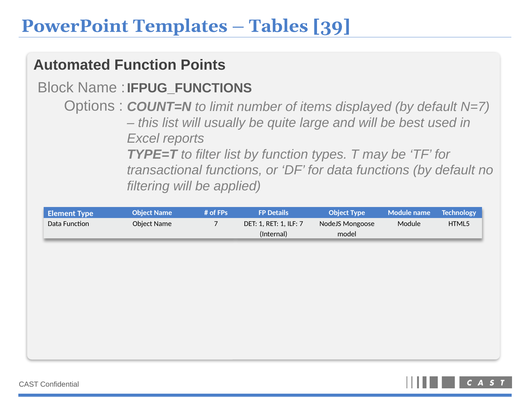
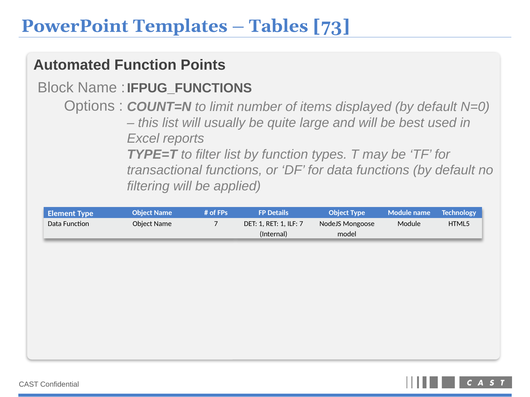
39: 39 -> 73 (331, 26)
N=7: N=7 -> N=0 (475, 107)
